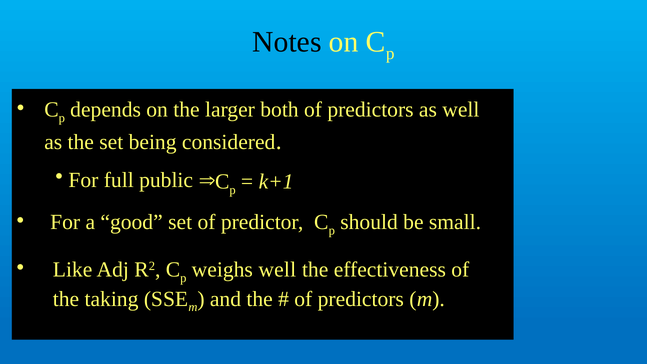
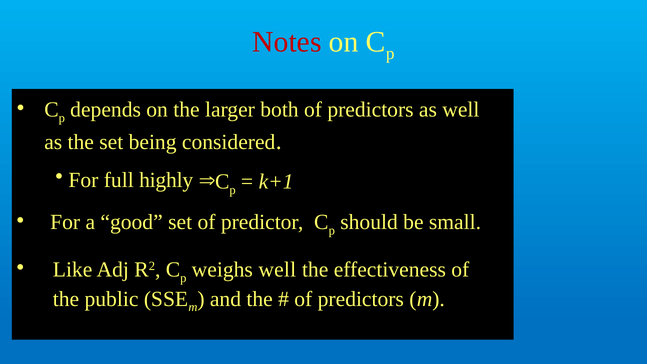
Notes colour: black -> red (287, 42)
public: public -> highly (166, 180)
taking: taking -> public (111, 299)
